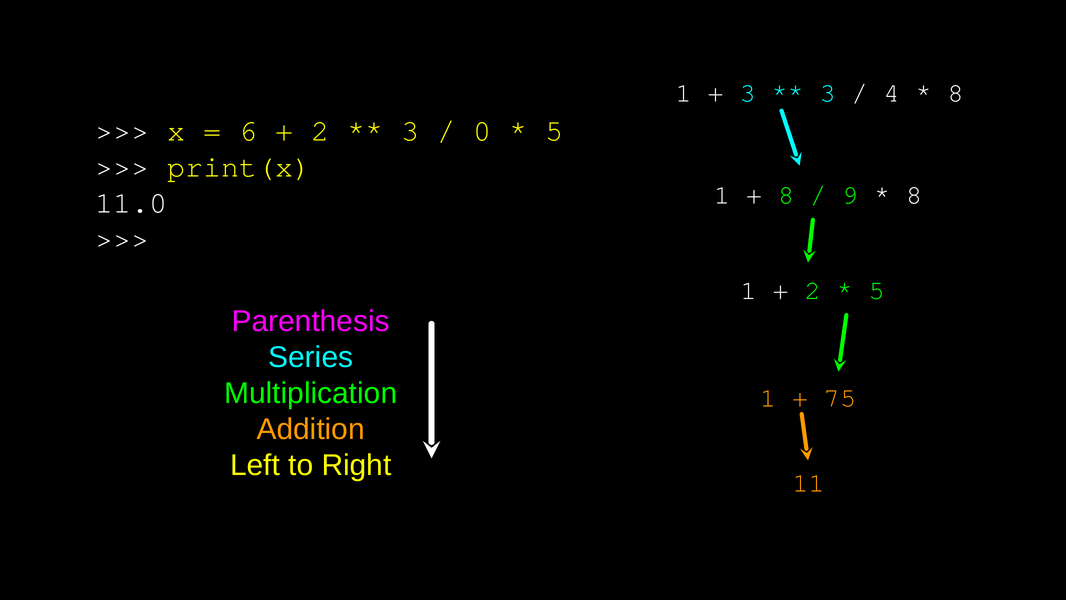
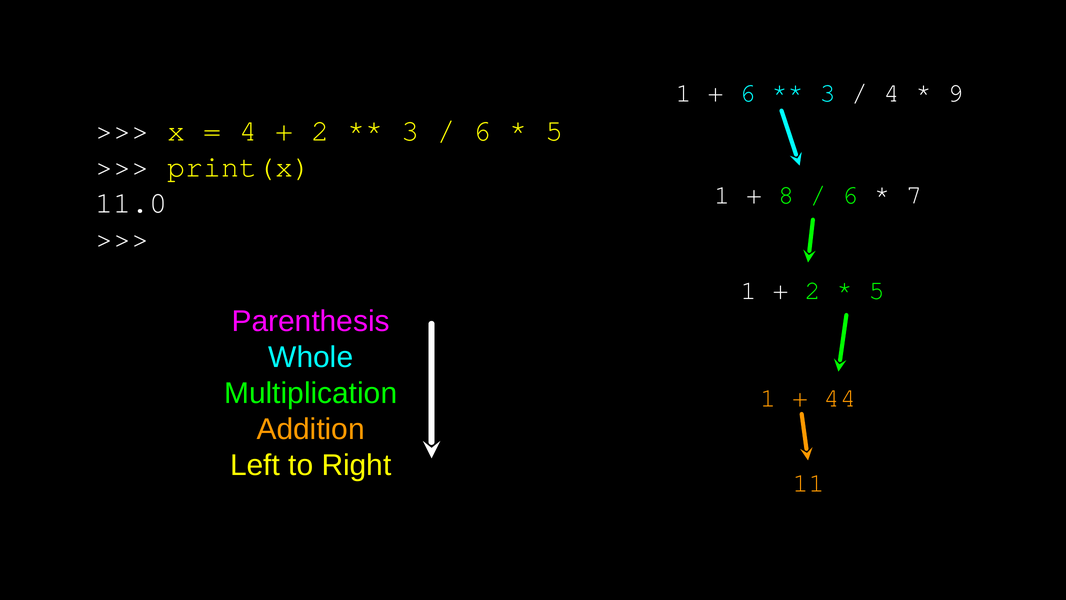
3: 3 -> 6 (748, 93)
8: 8 -> 9 (956, 93)
6: 6 -> 4 (248, 131)
0: 0 -> 6 (482, 131)
9: 9 -> 6 (850, 195)
8: 8 -> 7 (914, 195)
Series: Series -> Whole (311, 357)
75: 75 -> 44 (840, 398)
